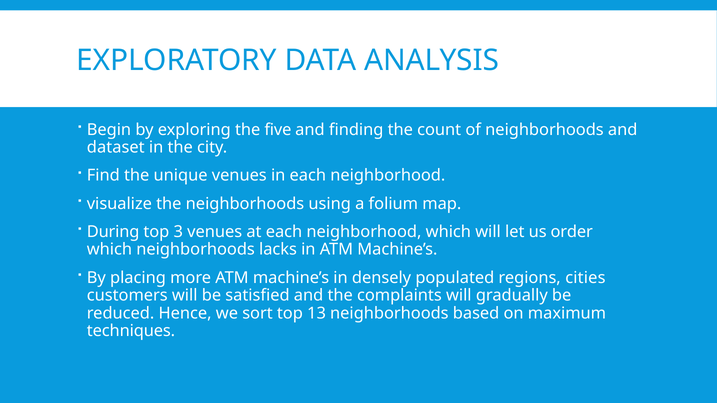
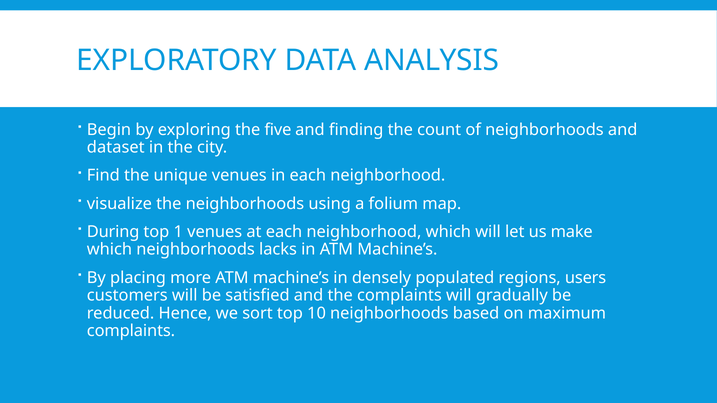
3: 3 -> 1 (178, 232)
order: order -> make (572, 232)
cities: cities -> users (586, 278)
13: 13 -> 10 (317, 313)
techniques: techniques -> complaints (131, 331)
